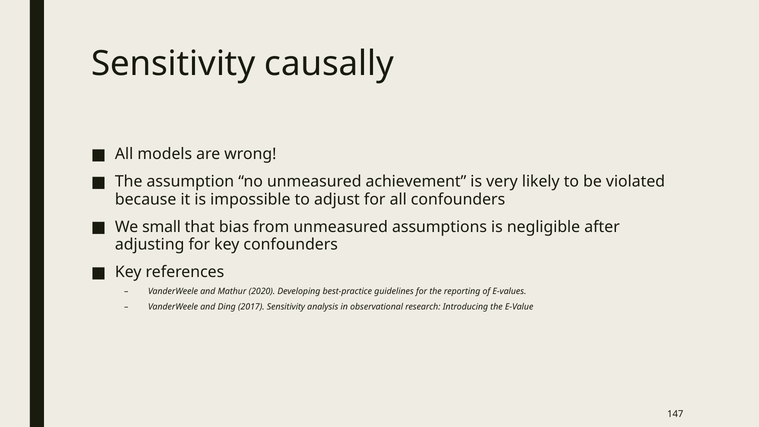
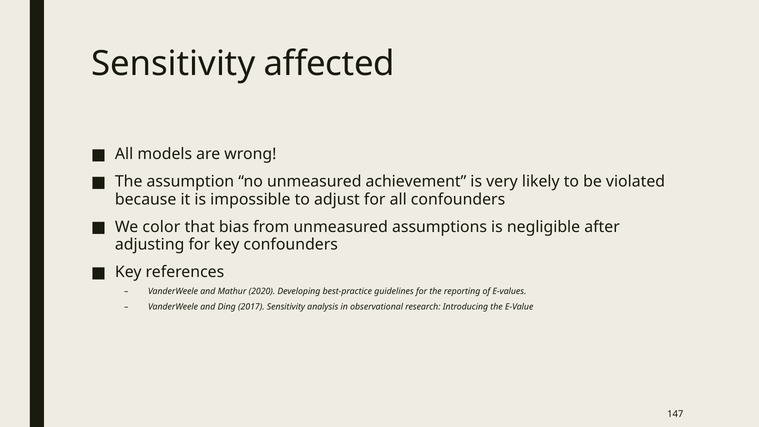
causally: causally -> affected (329, 64)
small: small -> color (161, 227)
